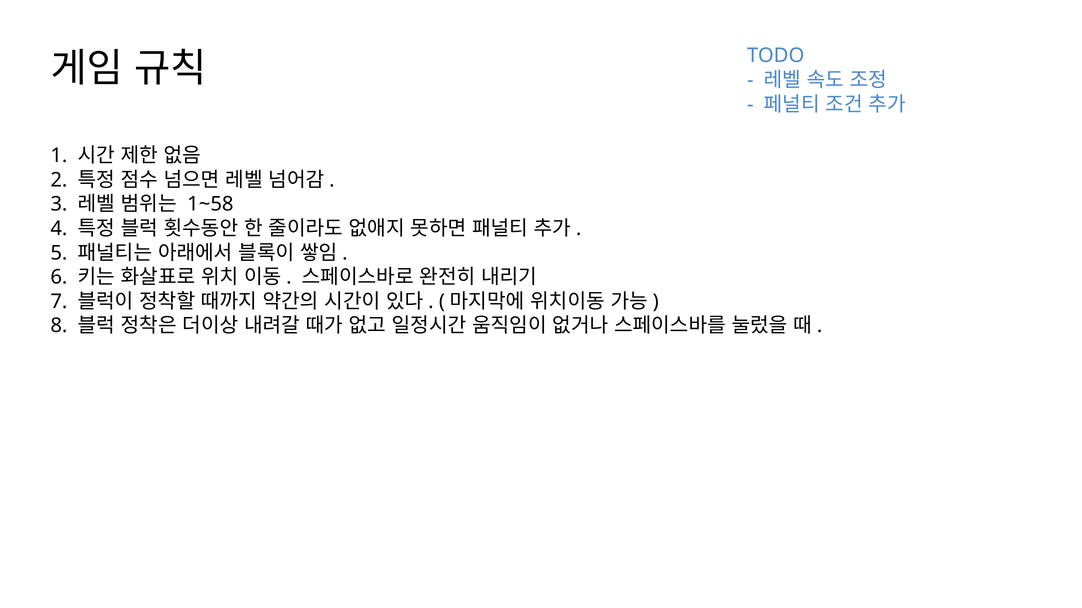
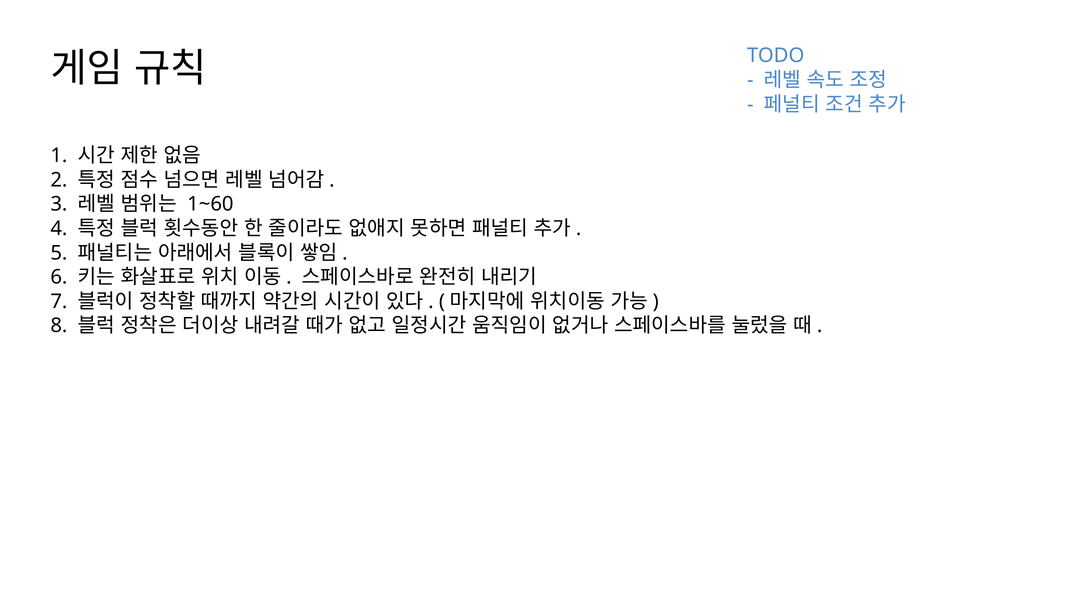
1~58: 1~58 -> 1~60 (210, 204)
